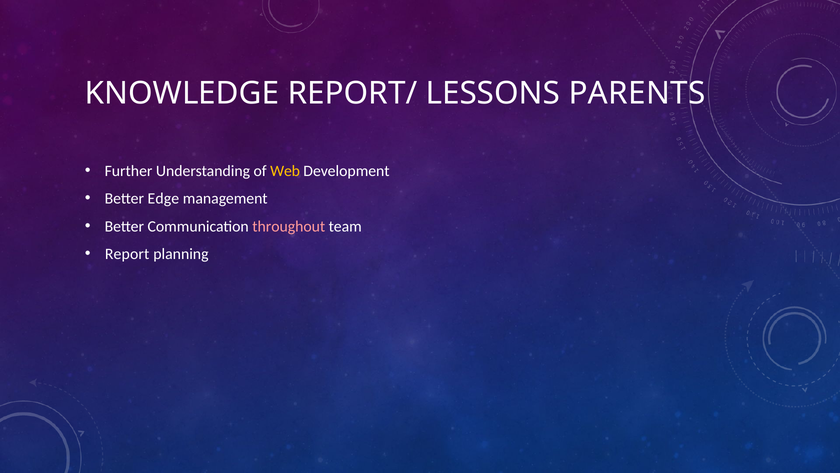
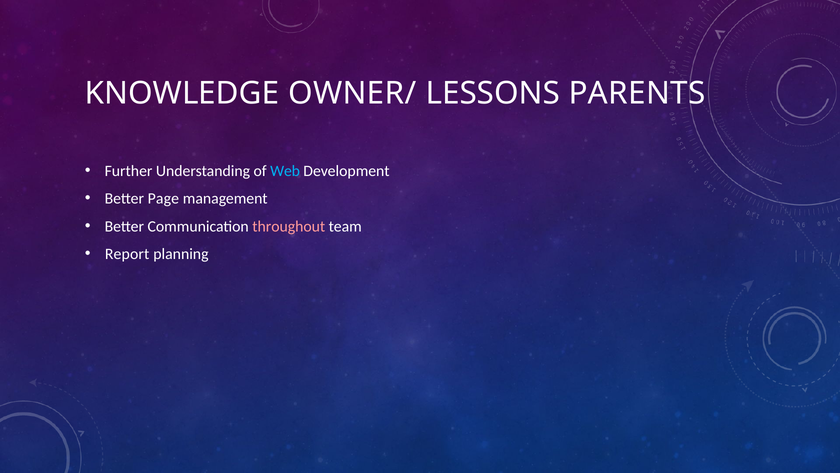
REPORT/: REPORT/ -> OWNER/ (352, 93)
Web colour: yellow -> light blue (285, 171)
Edge: Edge -> Page (163, 198)
